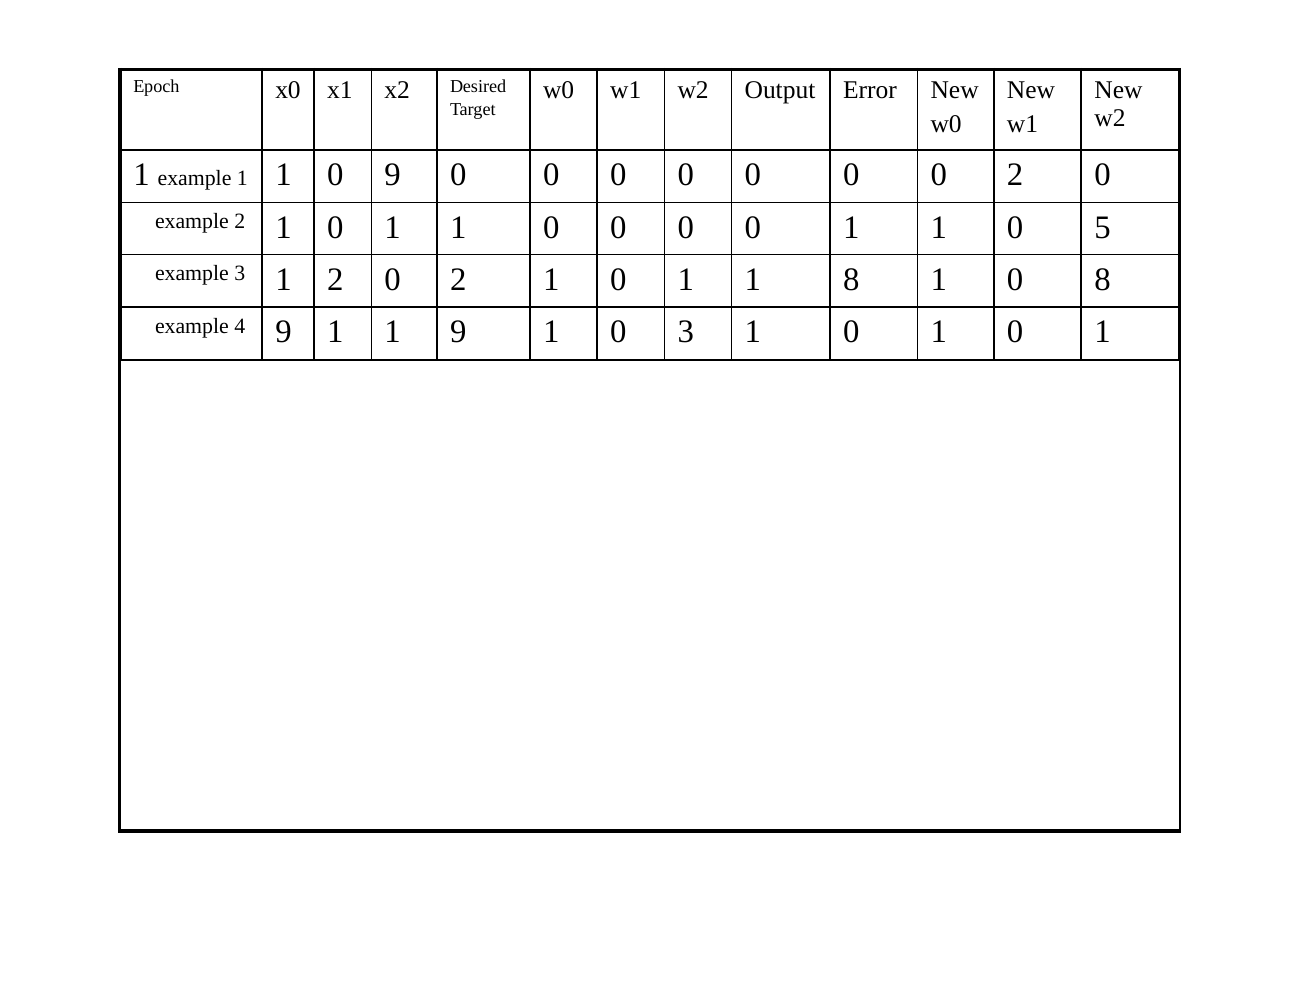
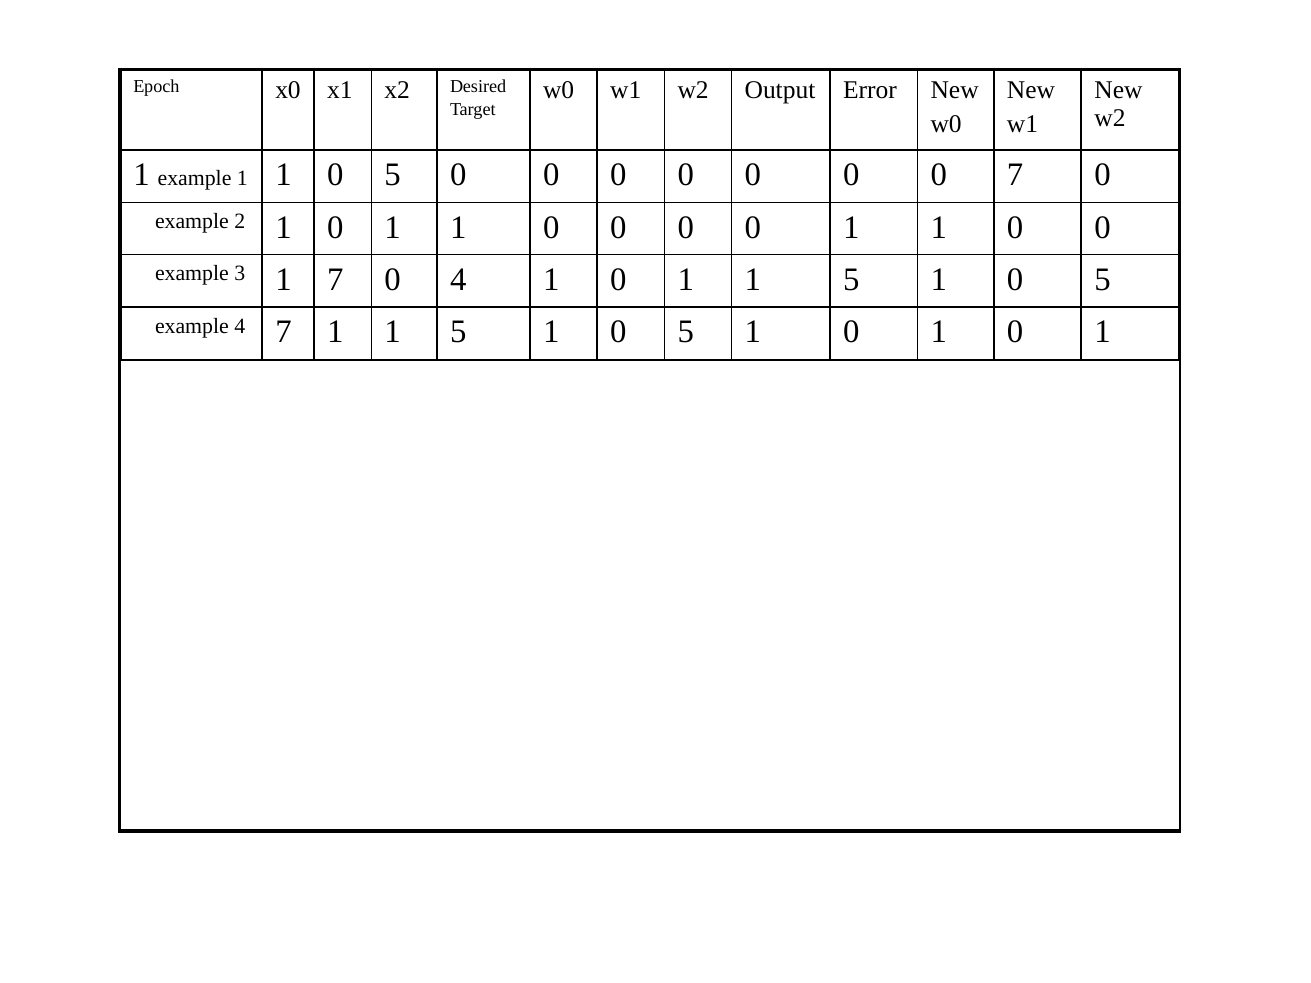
1 1 0 9: 9 -> 5 (393, 175)
0 0 2: 2 -> 7 (1015, 175)
5: 5 -> 0 (1103, 227)
3 1 2: 2 -> 7 (335, 280)
2: 2 -> 4 (458, 280)
0 1 1 8: 8 -> 5 (851, 280)
8: 8 -> 5 (1103, 280)
4 9: 9 -> 7 (283, 332)
9: 9 -> 5 (458, 332)
3: 3 -> 5 (686, 332)
